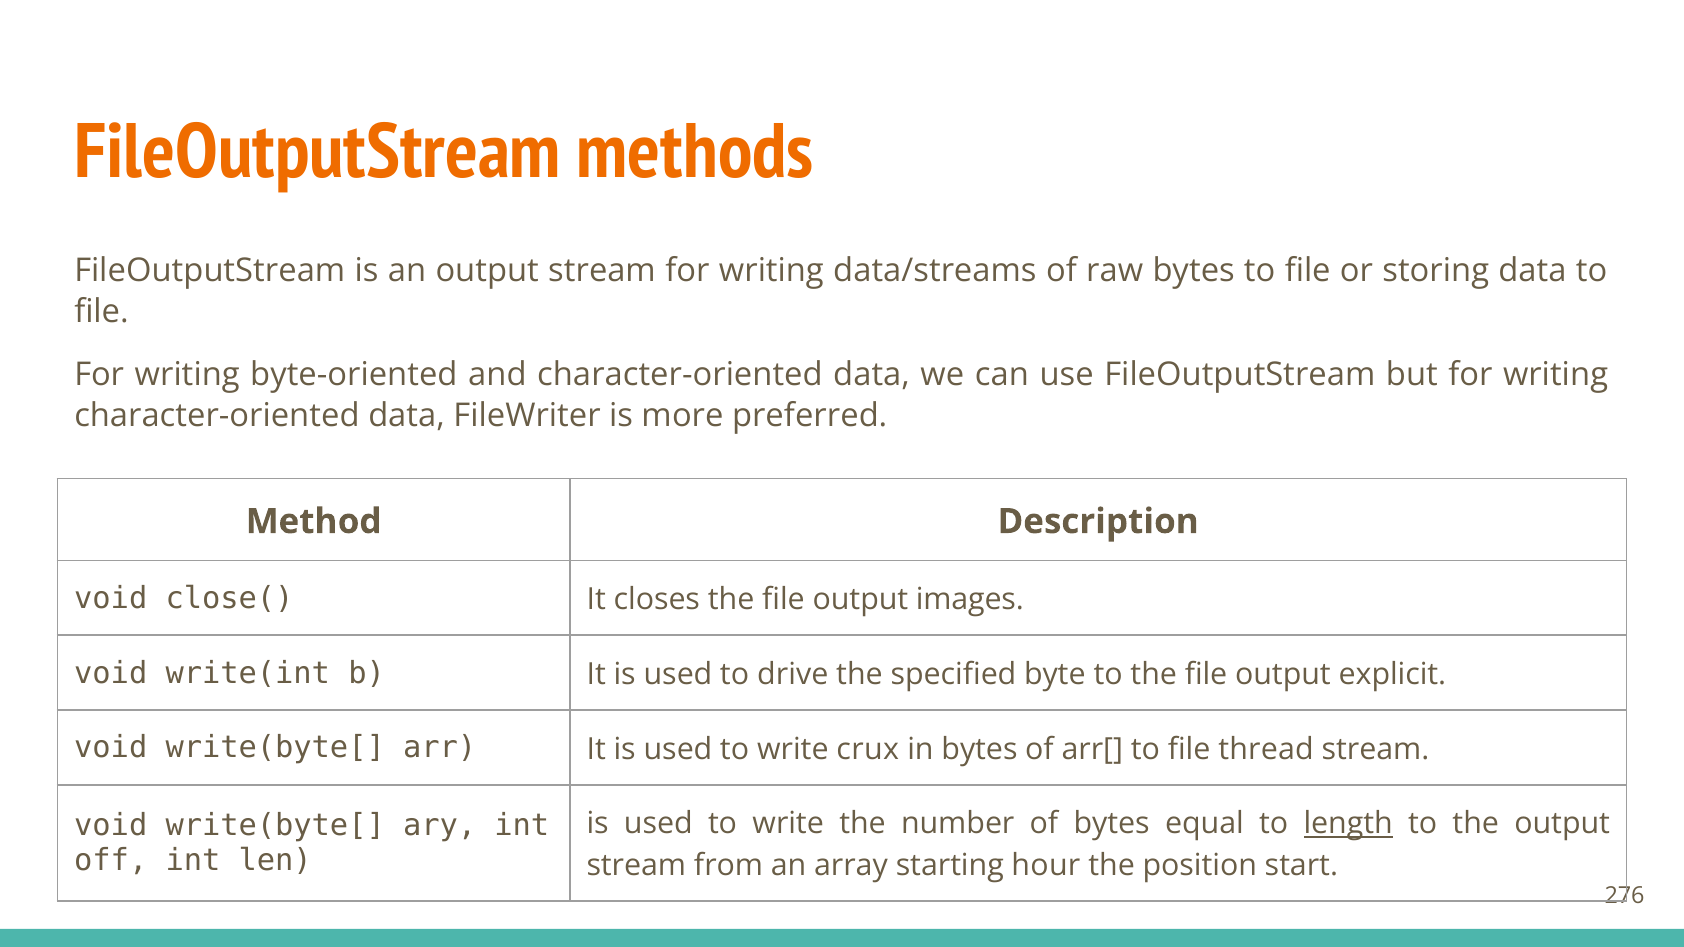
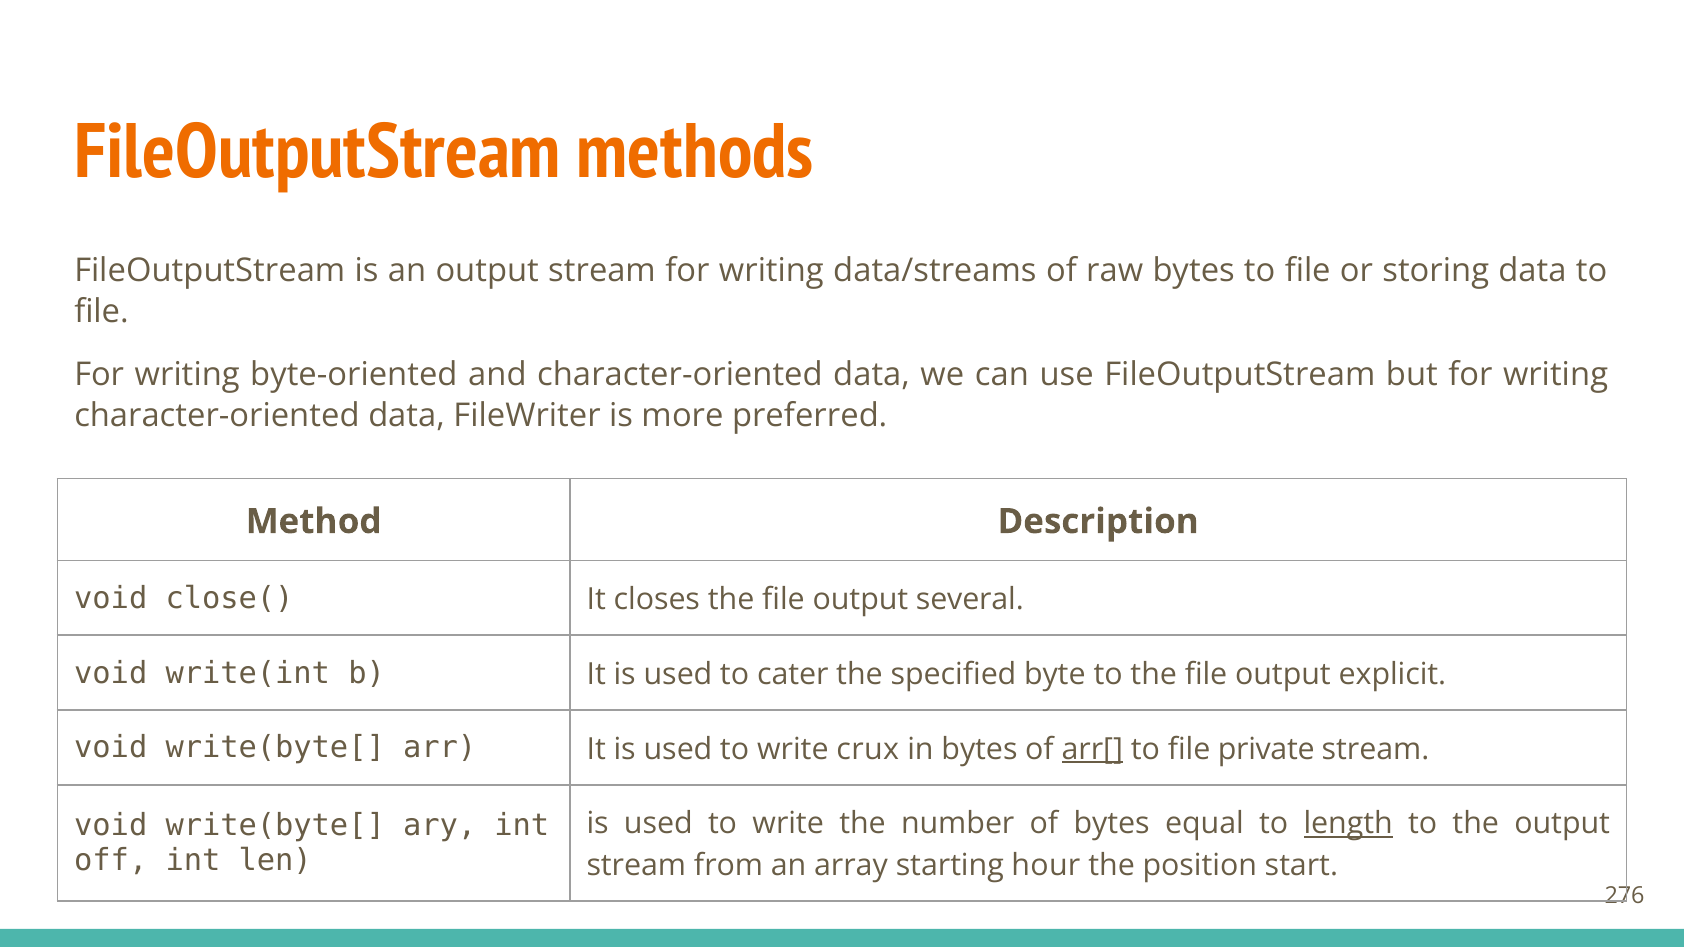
images: images -> several (970, 600)
drive: drive -> cater (793, 674)
arr[ underline: none -> present (1092, 749)
thread: thread -> private (1266, 749)
